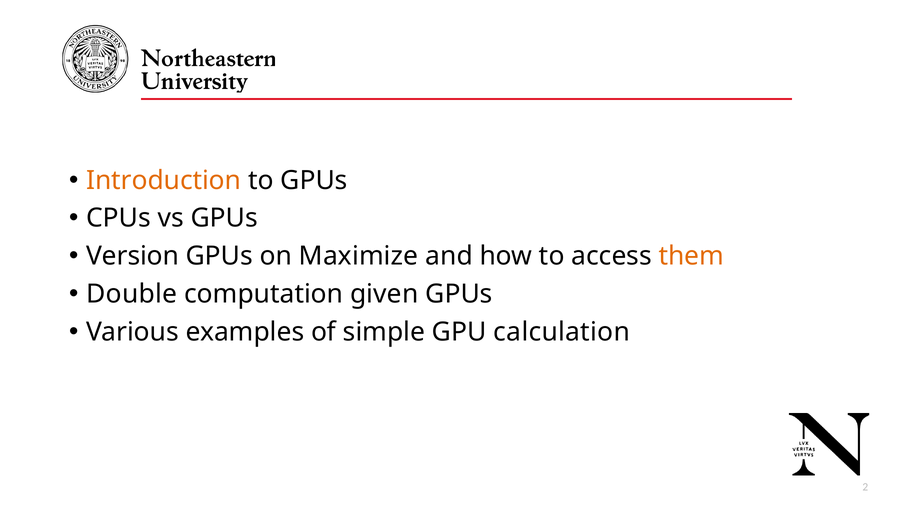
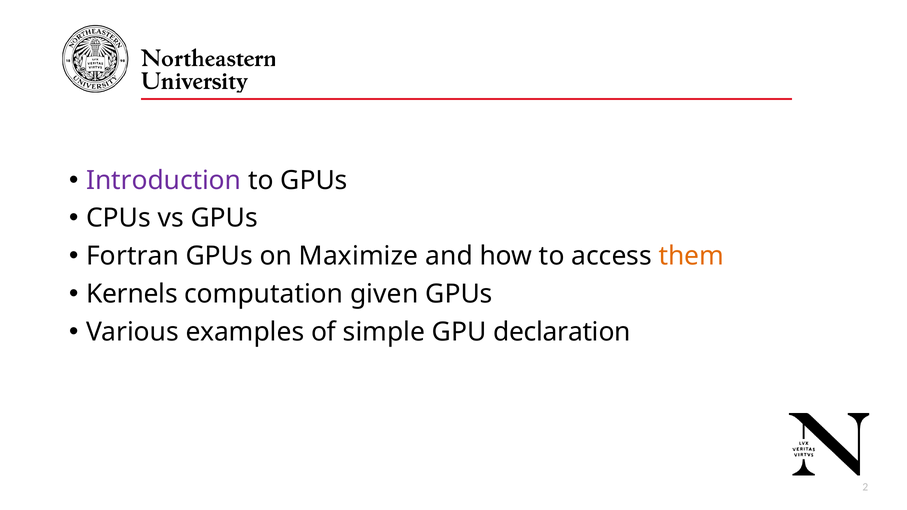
Introduction colour: orange -> purple (164, 180)
Version: Version -> Fortran (133, 256)
Double: Double -> Kernels (132, 294)
calculation: calculation -> declaration (562, 332)
